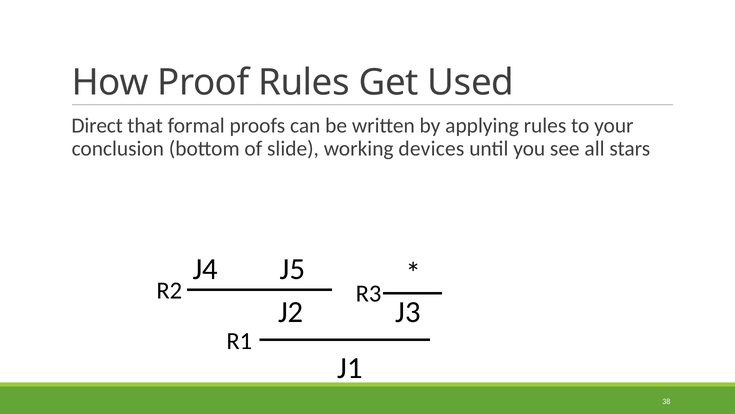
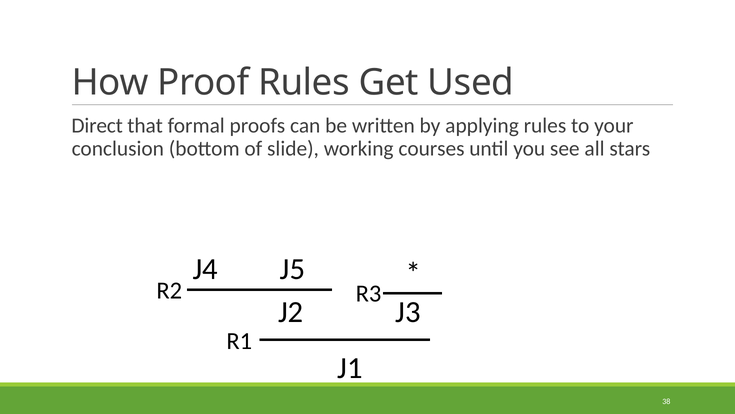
devices: devices -> courses (431, 149)
